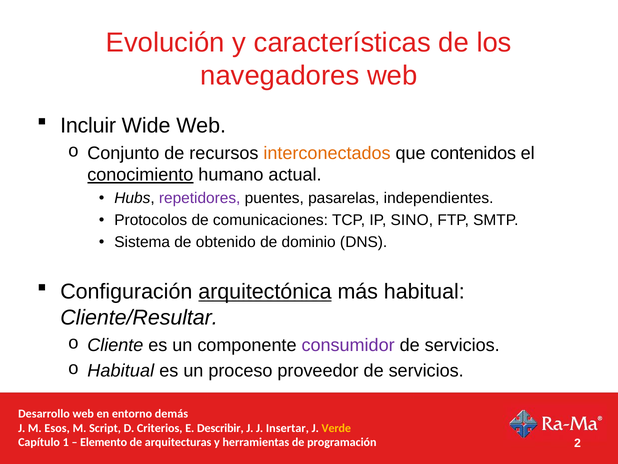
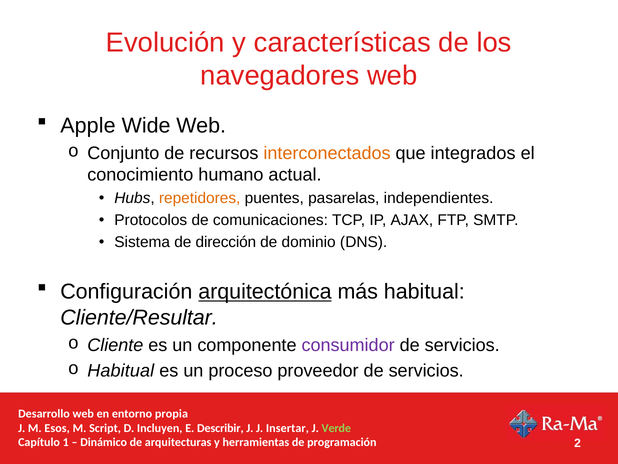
Incluir: Incluir -> Apple (88, 126)
contenidos: contenidos -> integrados (473, 153)
conocimiento underline: present -> none (140, 175)
repetidores colour: purple -> orange (200, 198)
SINO: SINO -> AJAX (412, 220)
obtenido: obtenido -> dirección (226, 242)
demás: demás -> propia (171, 413)
Criterios: Criterios -> Incluyen (160, 428)
Verde colour: yellow -> light green (336, 428)
Elemento: Elemento -> Dinámico (104, 442)
